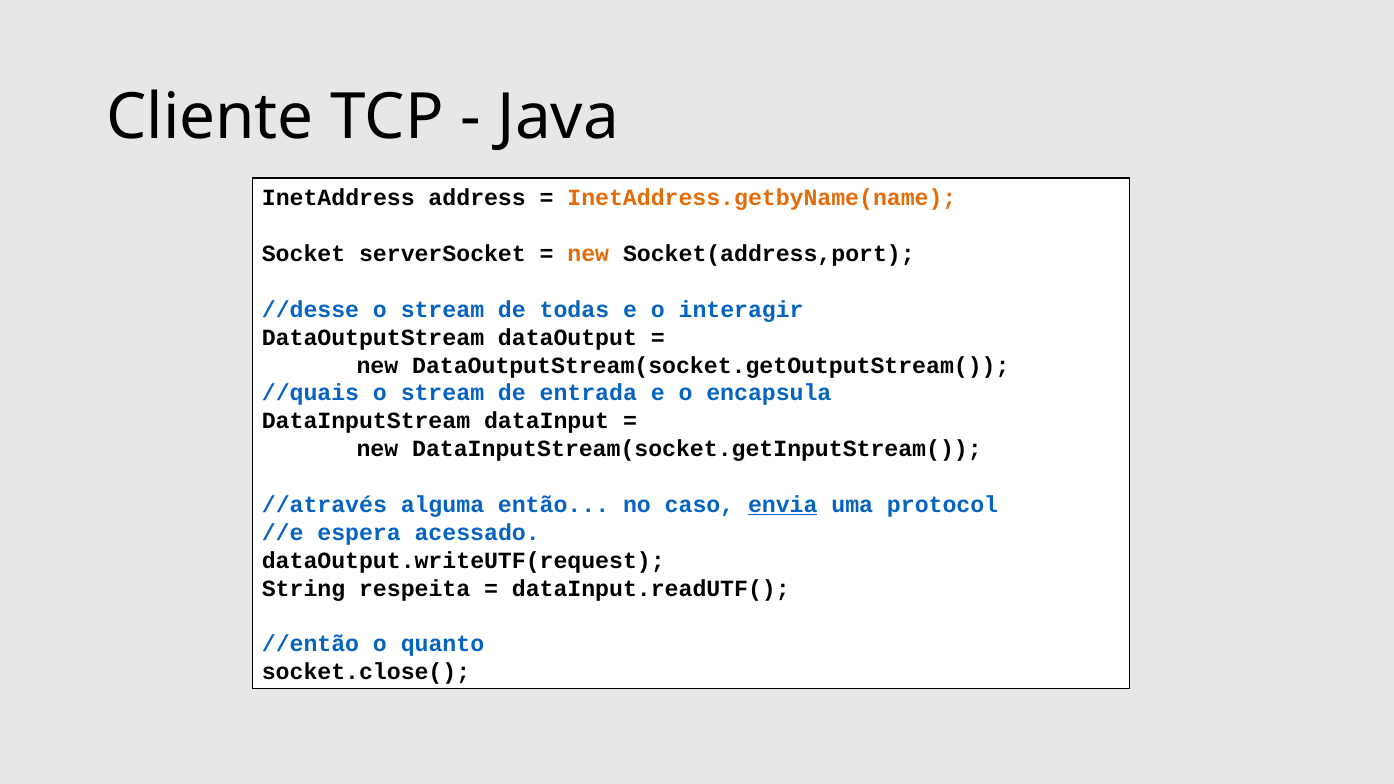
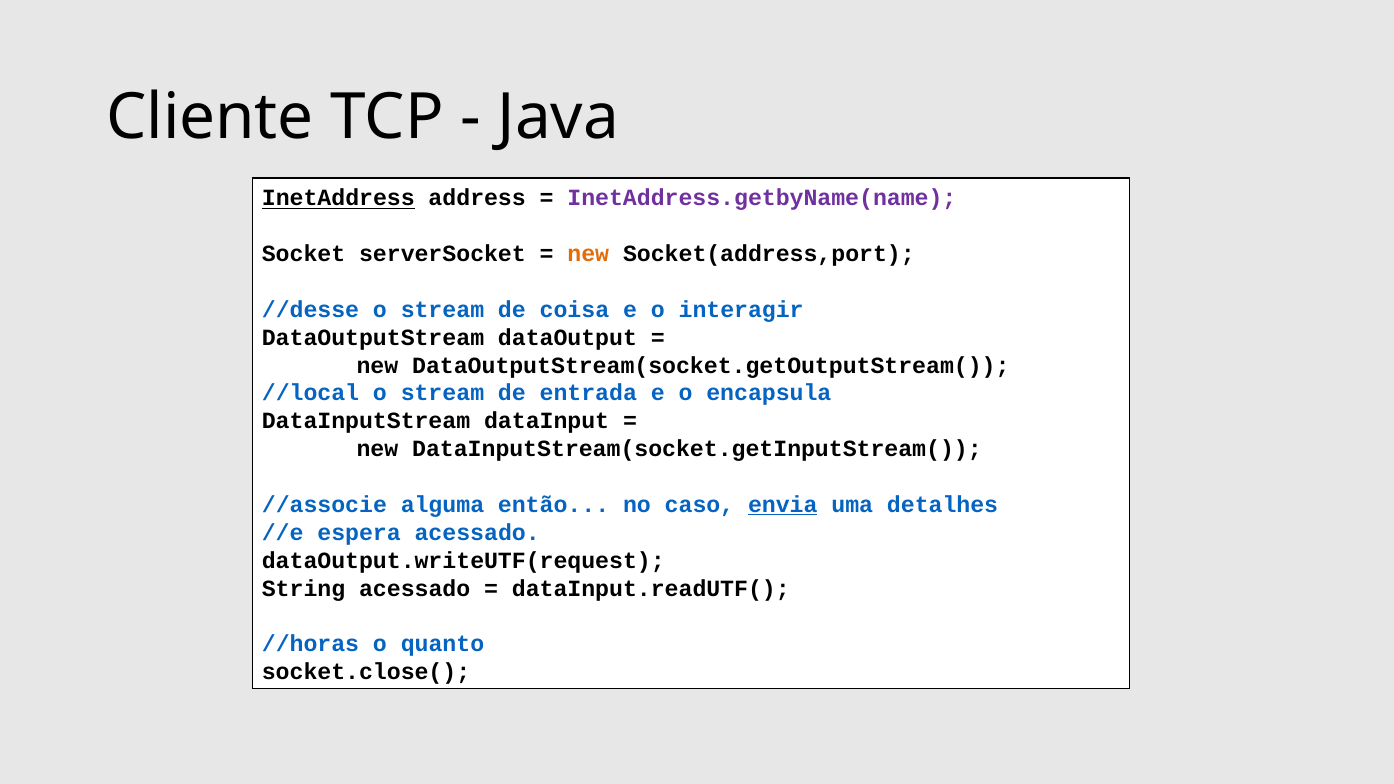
InetAddress underline: none -> present (338, 198)
InetAddress.getbyName(name colour: orange -> purple (762, 198)
todas: todas -> coisa (574, 310)
//quais: //quais -> //local (311, 393)
//através: //através -> //associe (324, 505)
protocol: protocol -> detalhes (943, 505)
String respeita: respeita -> acessado (415, 588)
//então: //então -> //horas (311, 644)
